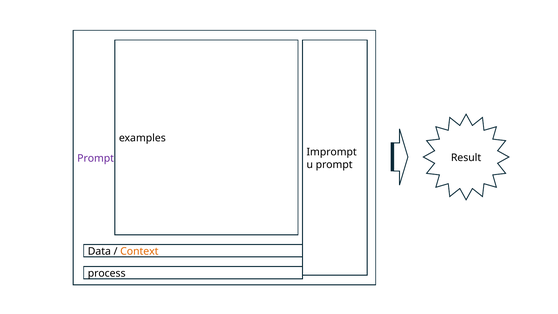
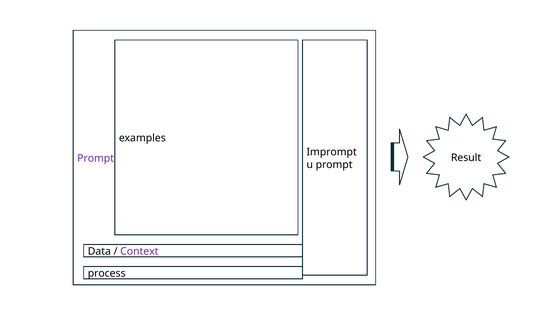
Context colour: orange -> purple (139, 251)
